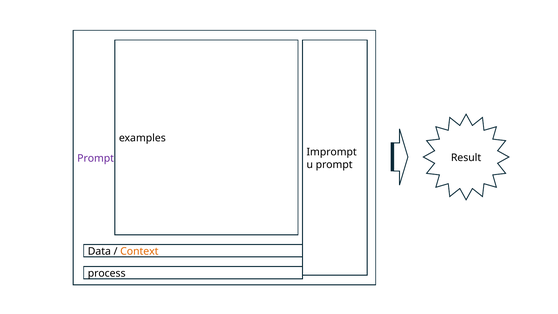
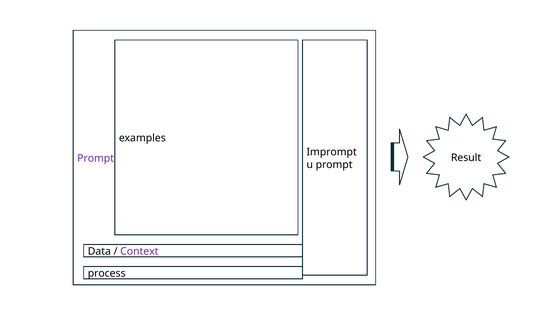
Context colour: orange -> purple (139, 251)
